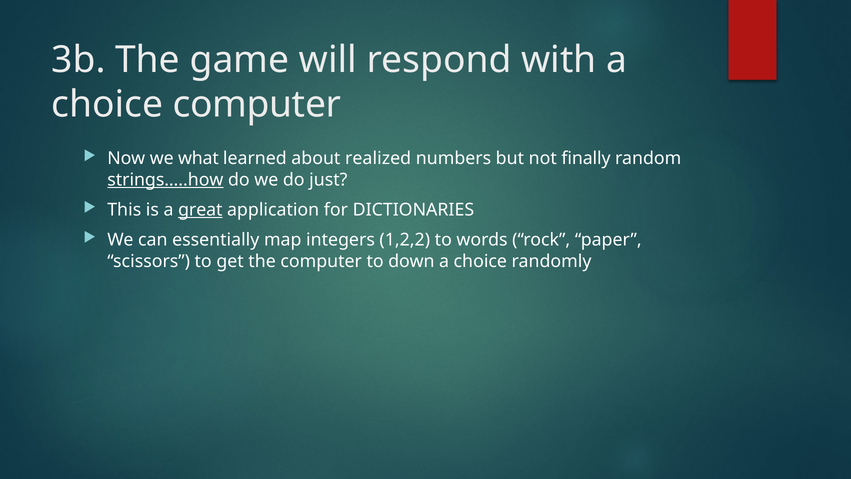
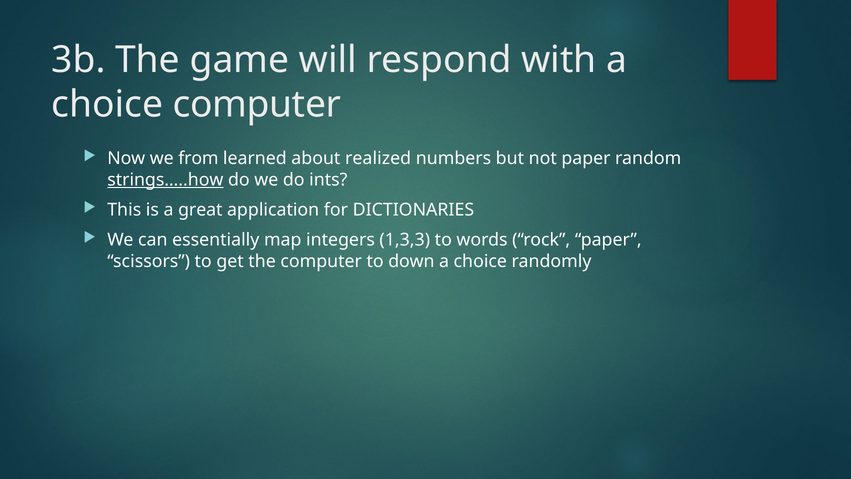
what: what -> from (198, 158)
not finally: finally -> paper (586, 158)
just: just -> ints (328, 180)
great underline: present -> none (200, 210)
1,2,2: 1,2,2 -> 1,3,3 (405, 240)
